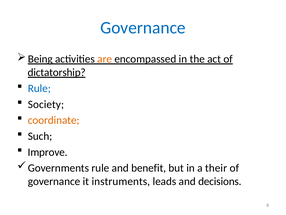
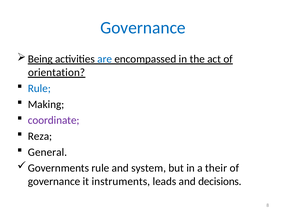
are colour: orange -> blue (105, 59)
dictatorship: dictatorship -> orientation (57, 72)
Society: Society -> Making (46, 104)
coordinate colour: orange -> purple (54, 120)
Such: Such -> Reza (40, 136)
Improve: Improve -> General (48, 152)
benefit: benefit -> system (149, 168)
